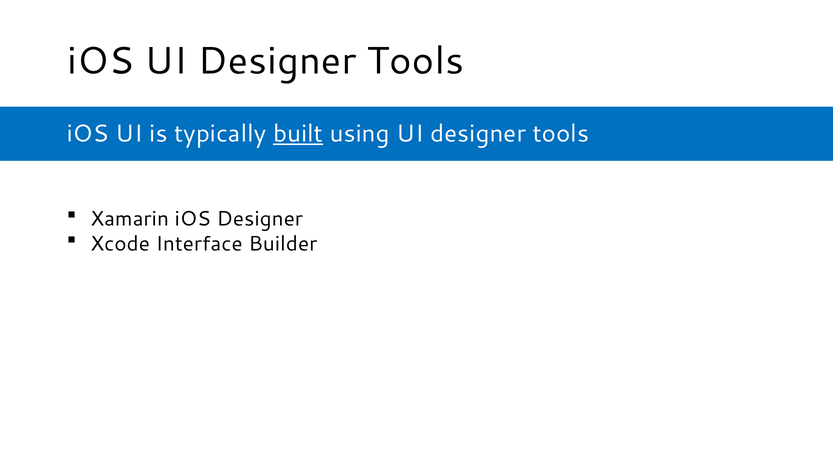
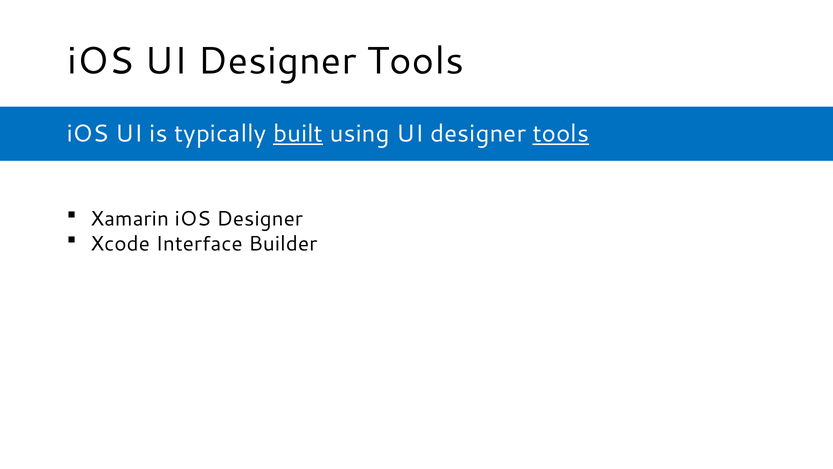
tools underline: none -> present (561, 133)
